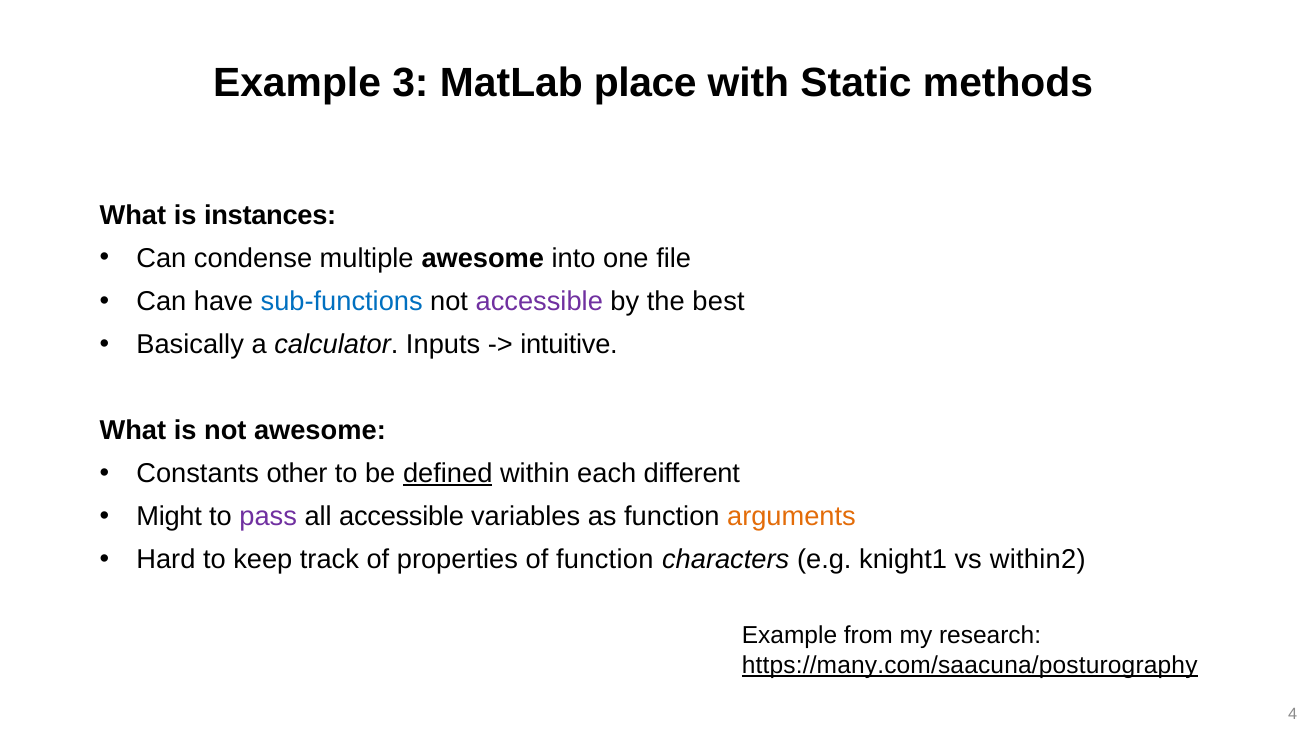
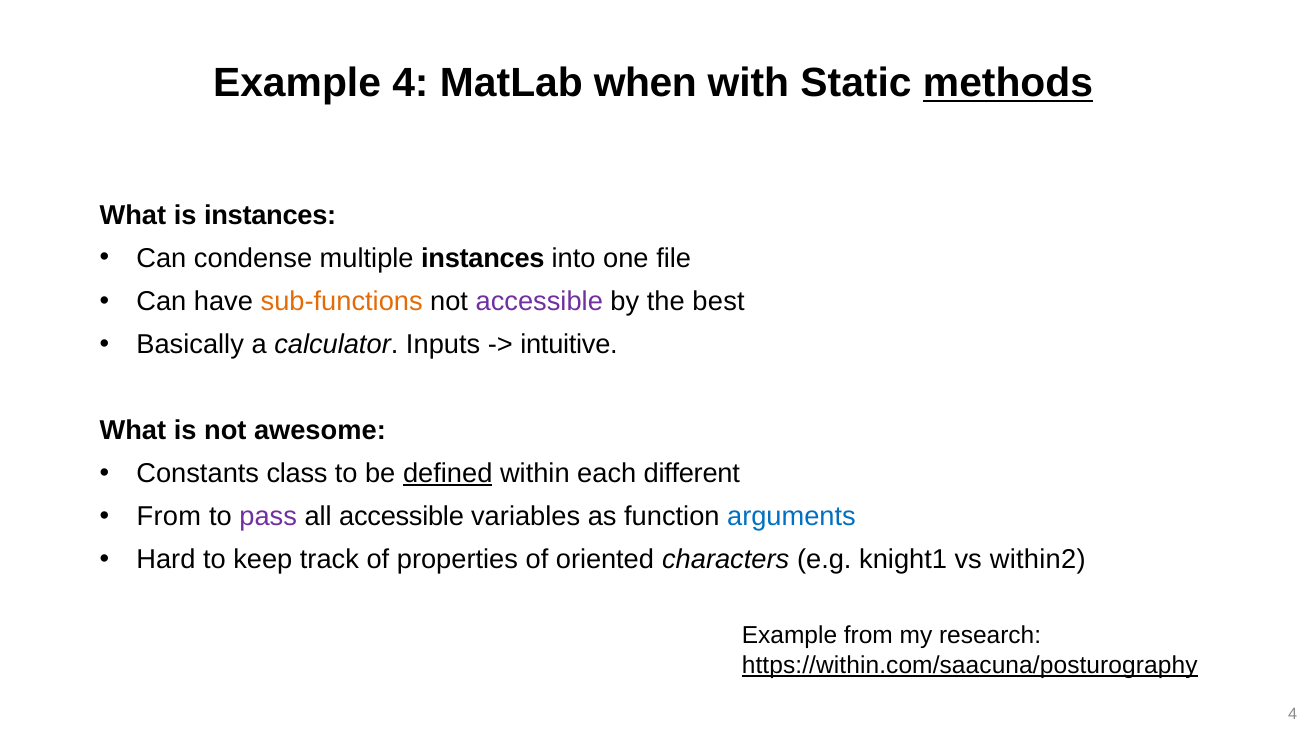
Example 3: 3 -> 4 (410, 84)
place: place -> when (645, 84)
methods underline: none -> present (1008, 84)
multiple awesome: awesome -> instances (483, 258)
sub-functions colour: blue -> orange (342, 301)
other: other -> class (297, 473)
Might: Might -> From (169, 516)
arguments colour: orange -> blue (791, 516)
of function: function -> oriented (605, 559)
https://many.com/saacuna/posturography: https://many.com/saacuna/posturography -> https://within.com/saacuna/posturography (970, 665)
